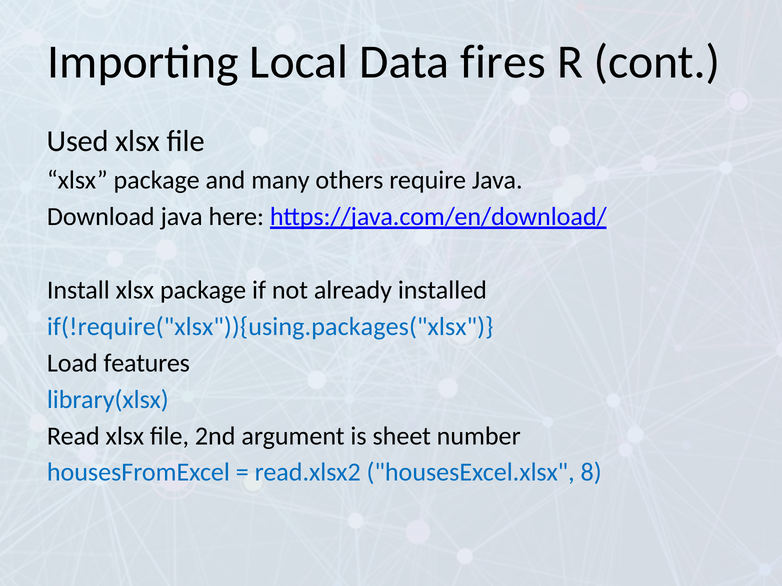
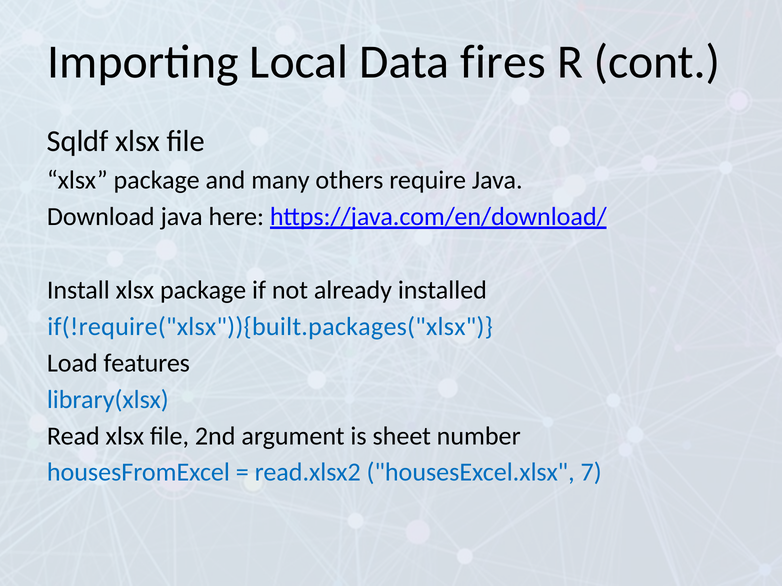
Used: Used -> Sqldf (78, 142)
if(!require("xlsx")){using.packages("xlsx: if(!require("xlsx")){using.packages("xlsx -> if(!require("xlsx")){built.packages("xlsx (270, 327)
8: 8 -> 7 (591, 473)
